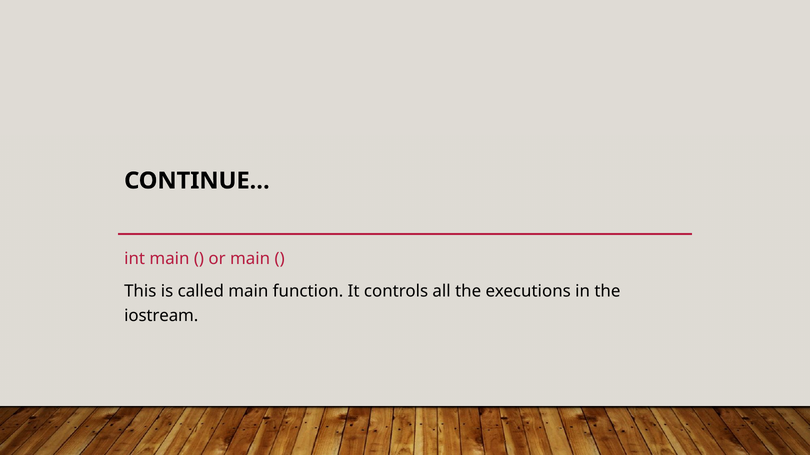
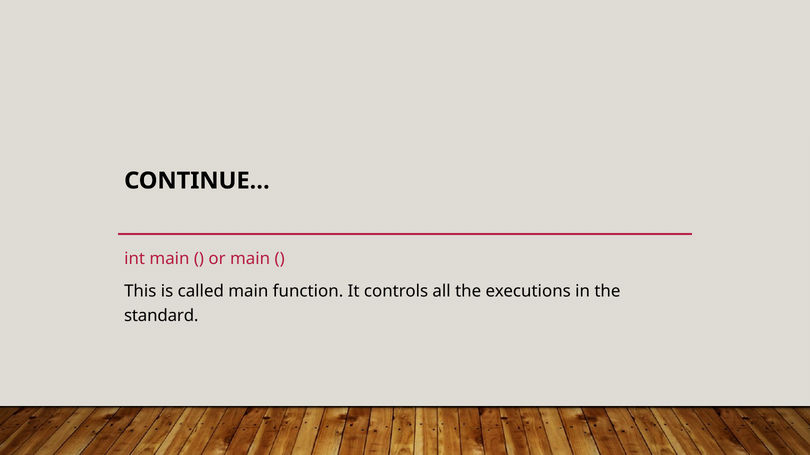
iostream: iostream -> standard (161, 316)
